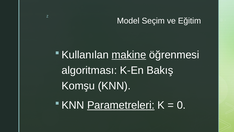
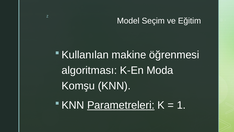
makine underline: present -> none (129, 55)
Bakış: Bakış -> Moda (160, 70)
0: 0 -> 1 (181, 105)
